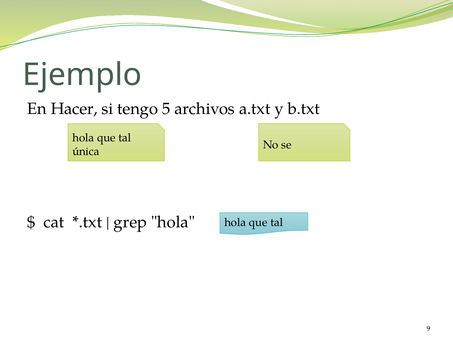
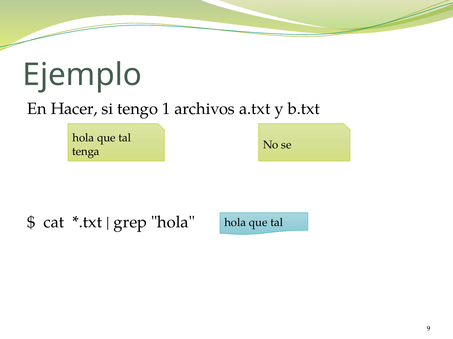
5: 5 -> 1 (166, 109)
única: única -> tenga (86, 152)
